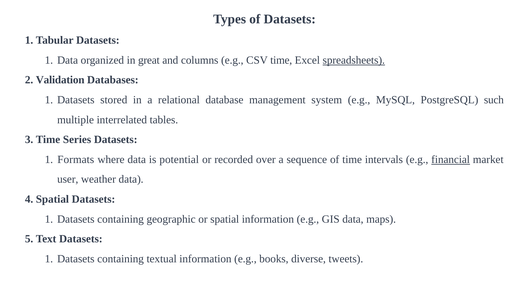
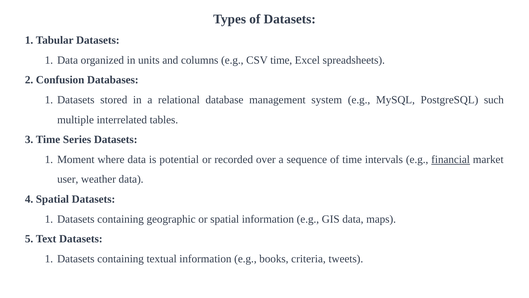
great: great -> units (149, 60)
spreadsheets underline: present -> none (354, 60)
Validation: Validation -> Confusion (60, 80)
Formats: Formats -> Moment (76, 159)
diverse: diverse -> criteria (308, 258)
